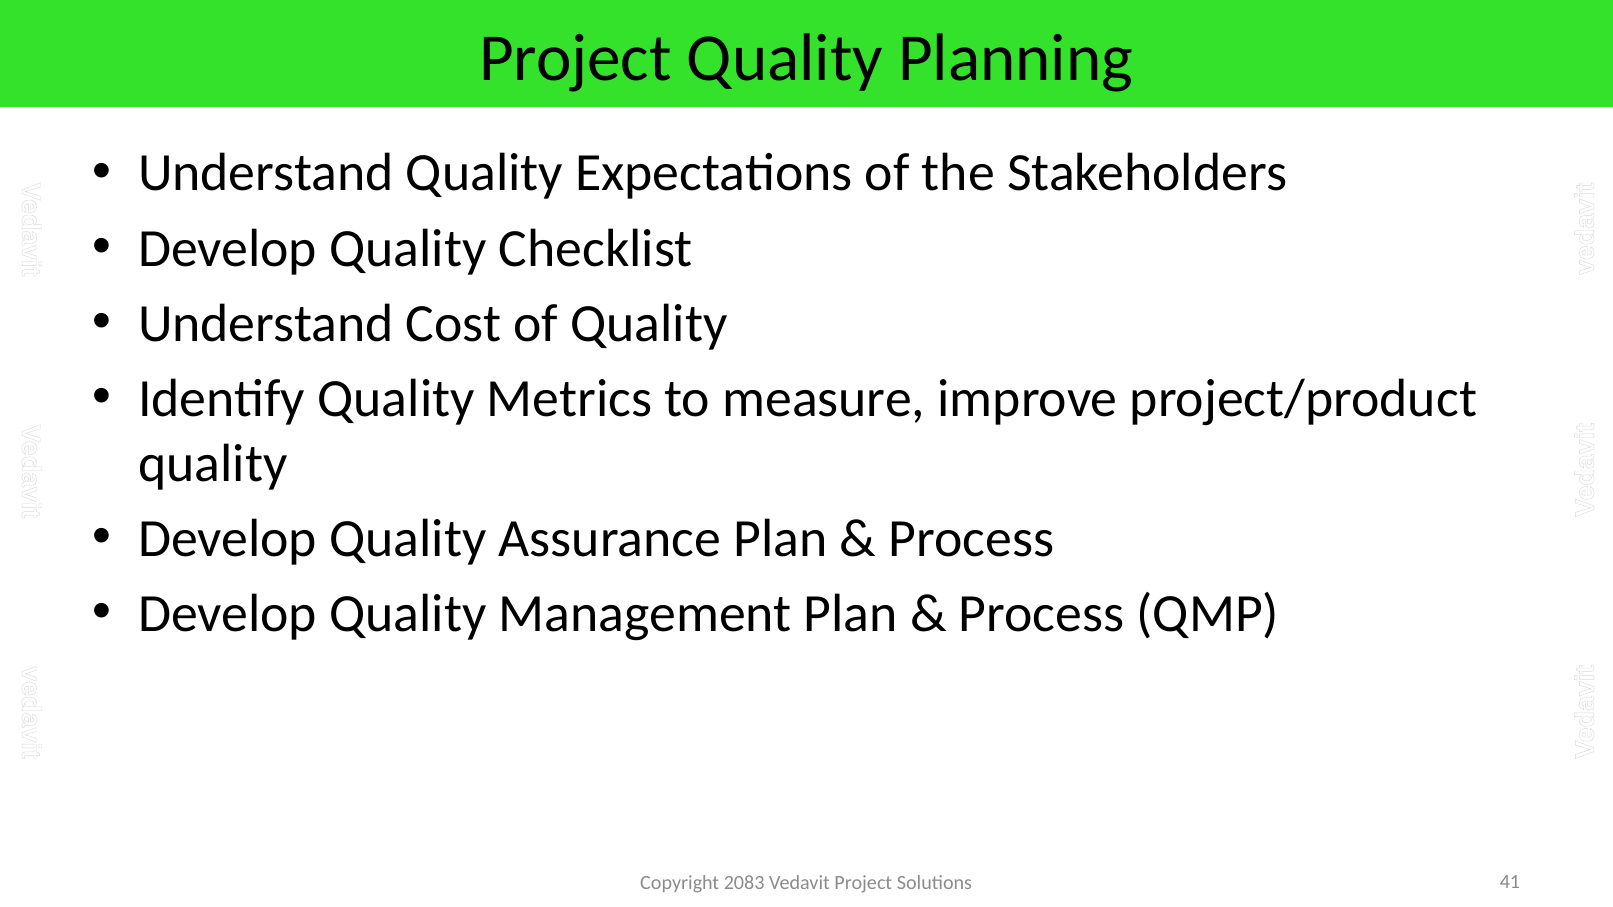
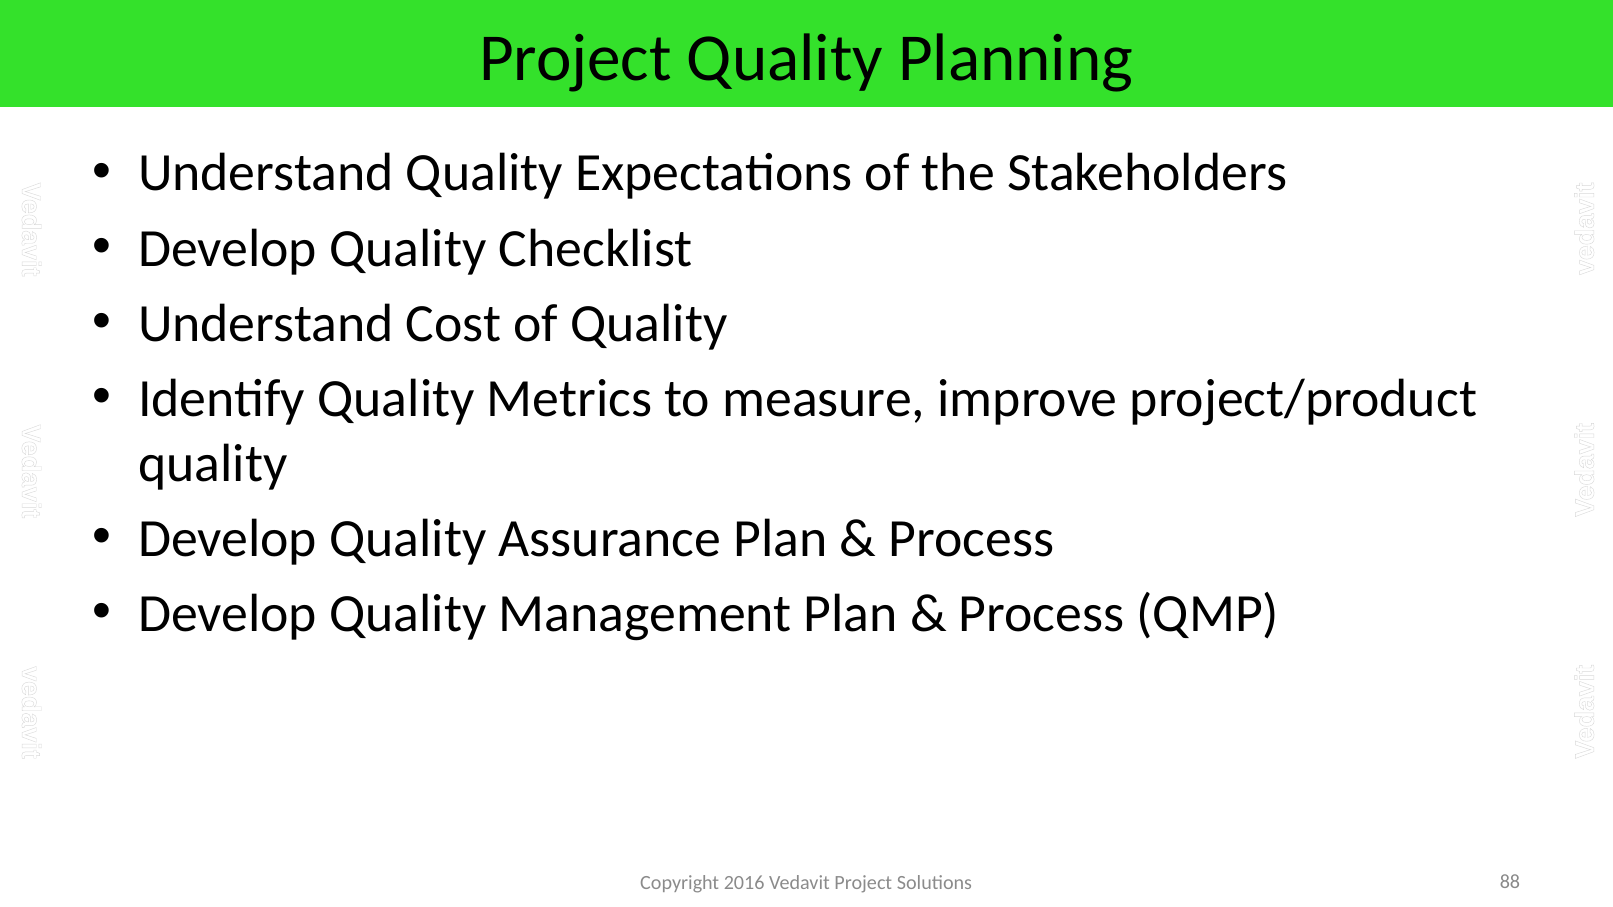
2083: 2083 -> 2016 (744, 883)
41: 41 -> 88 (1510, 883)
